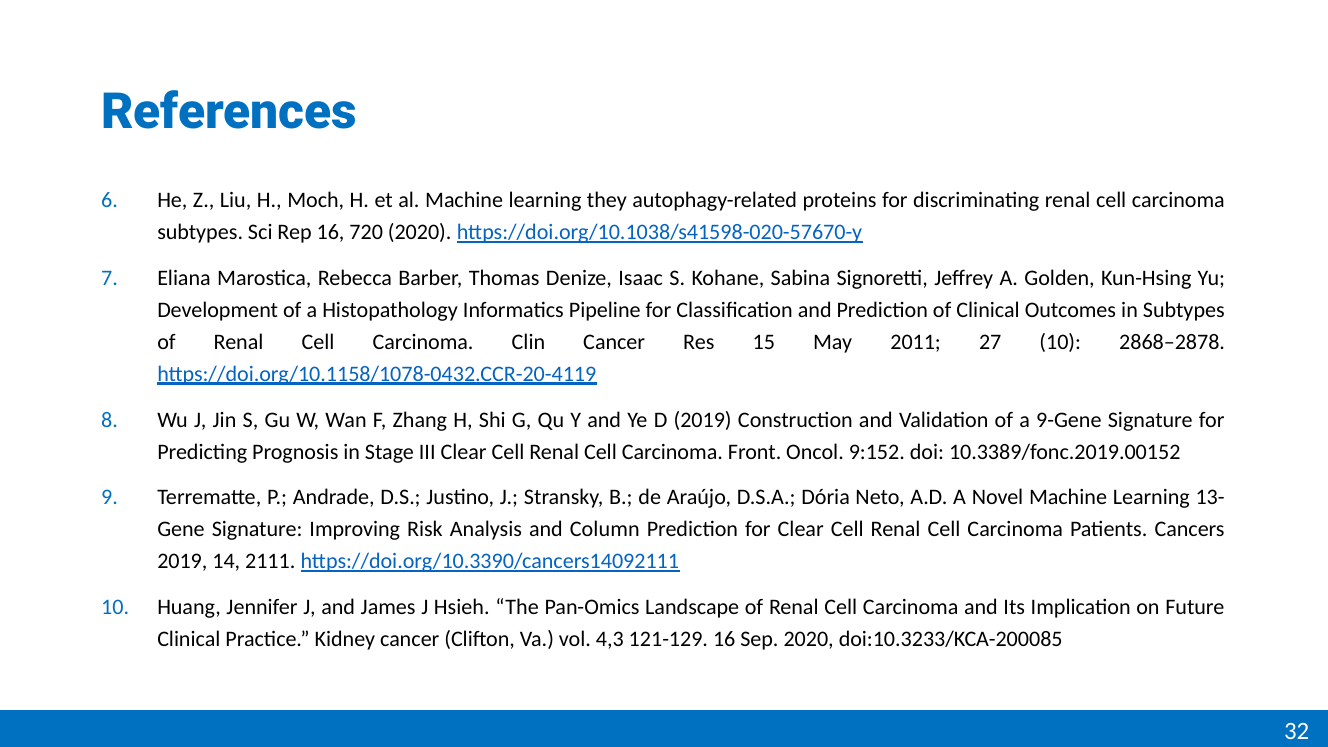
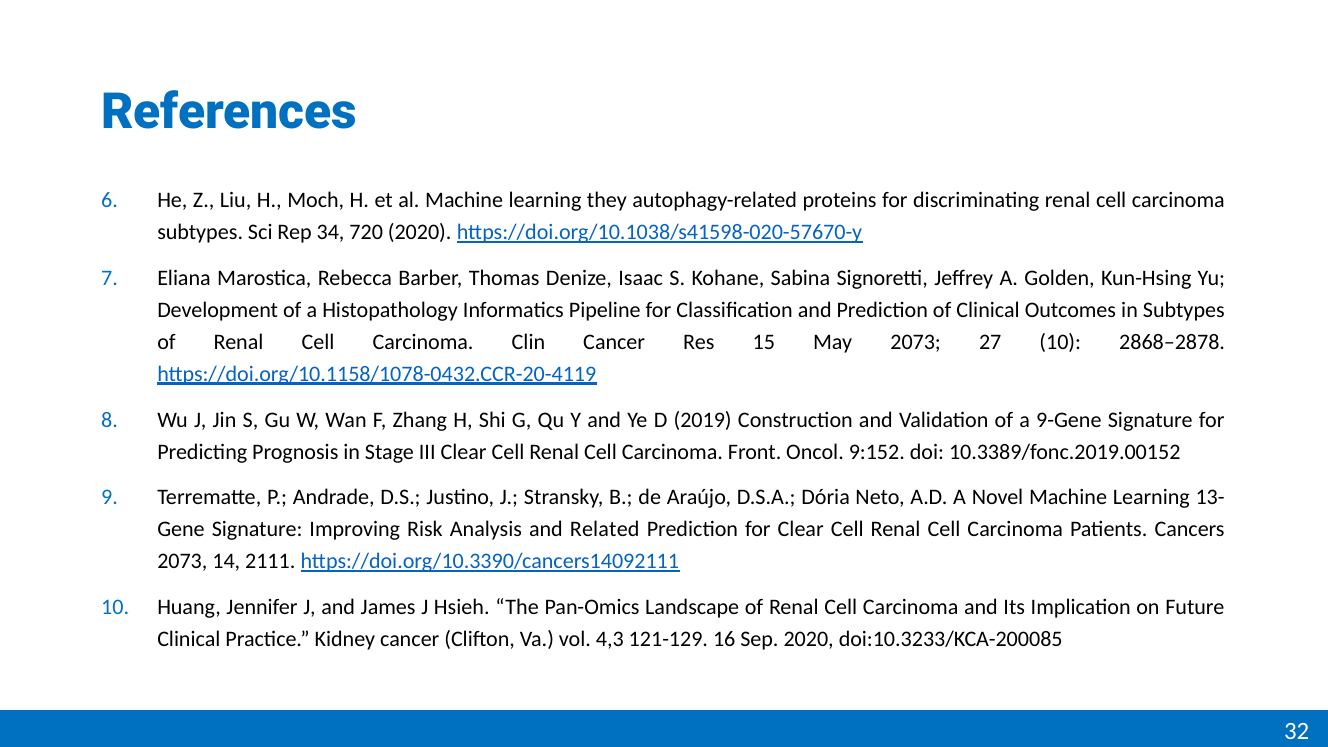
Rep 16: 16 -> 34 (331, 232)
May 2011: 2011 -> 2073 (916, 342)
Column: Column -> Related (605, 529)
2019: 2019 -> 2073 (182, 561)
